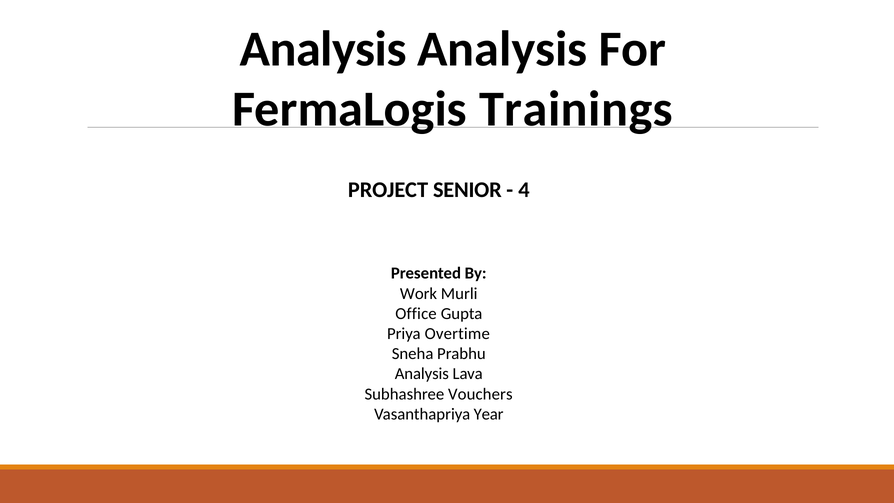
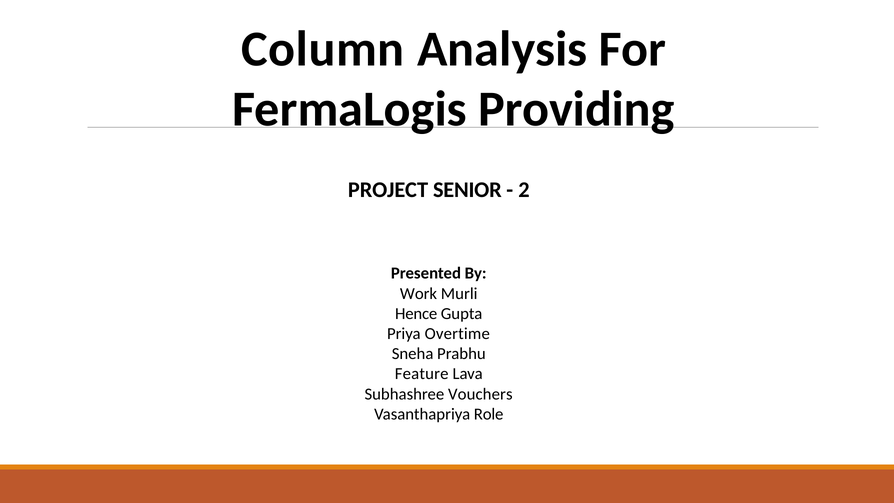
Analysis: Analysis -> Column (323, 49)
Trainings: Trainings -> Providing (576, 109)
4: 4 -> 2 (524, 190)
Office: Office -> Hence (416, 314)
Analysis: Analysis -> Feature (422, 374)
Year: Year -> Role (489, 414)
